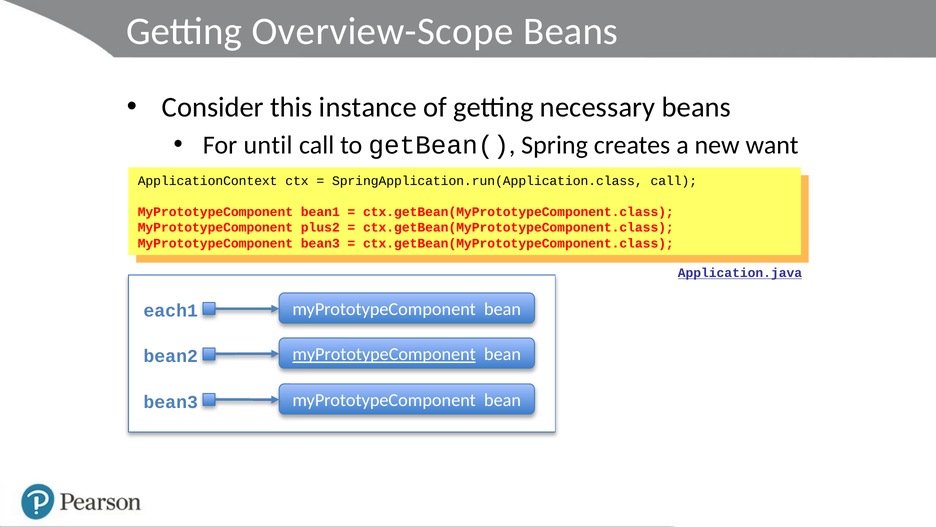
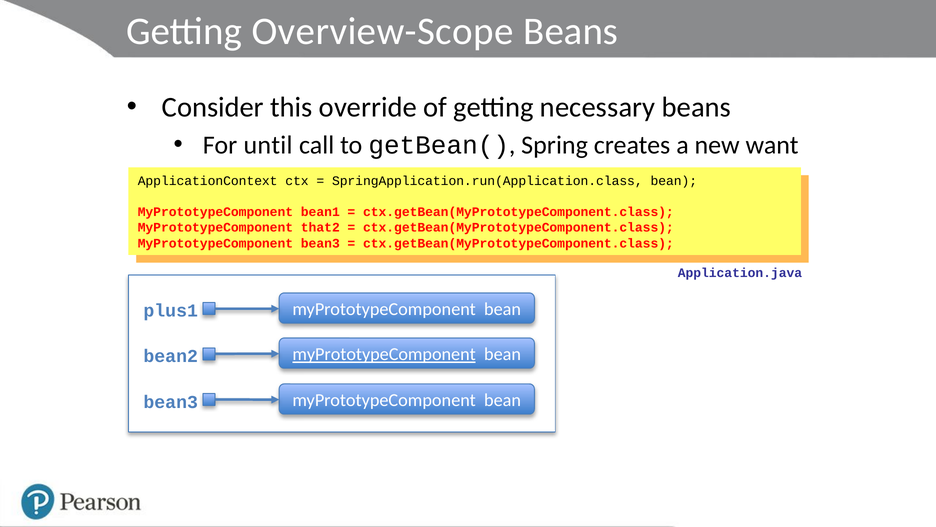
instance: instance -> override (368, 107)
call: call -> bean (674, 181)
plus2: plus2 -> that2 (320, 227)
Application.java underline: present -> none (740, 273)
each1: each1 -> plus1 (171, 311)
